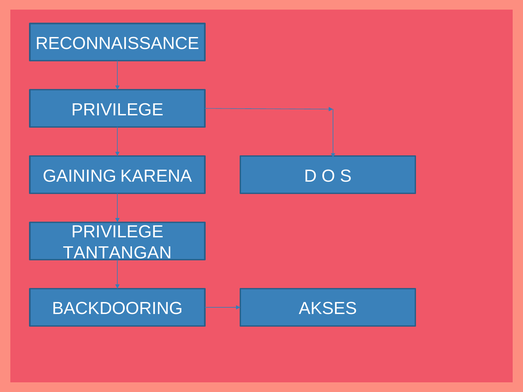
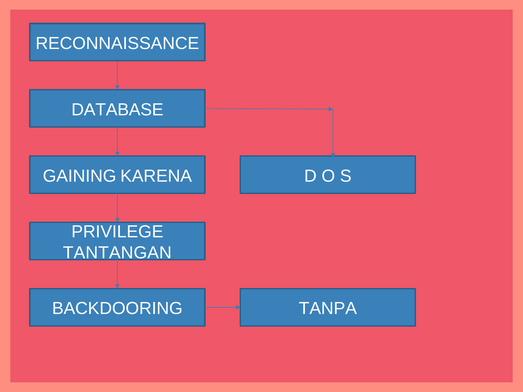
PRIVILEGE: PRIVILEGE -> DATABASE (117, 110)
AKSES: AKSES -> TANPA (328, 309)
